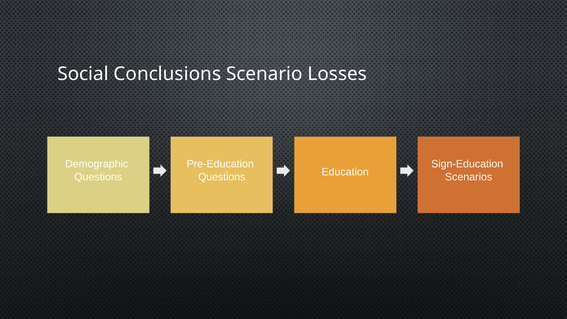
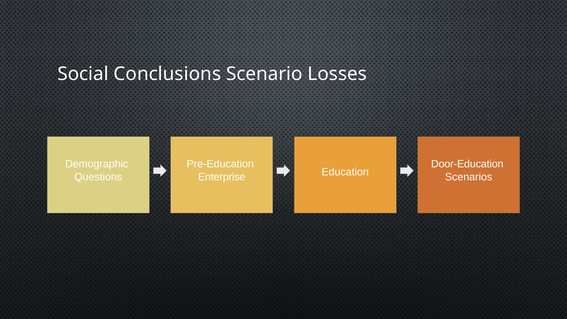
Sign-Education: Sign-Education -> Door-Education (467, 164)
Questions: Questions -> Enterprise (222, 177)
